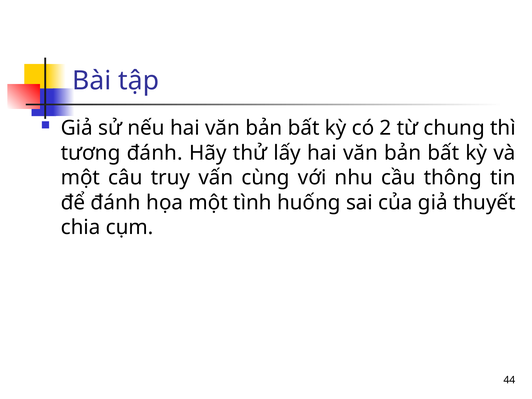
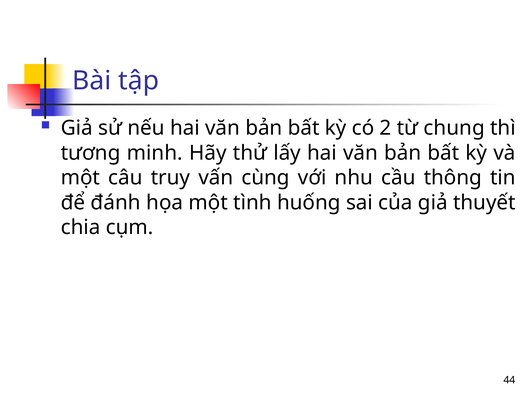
tương đánh: đánh -> minh (155, 153)
